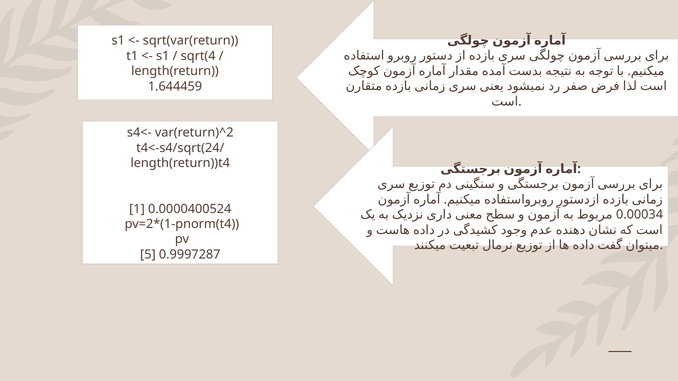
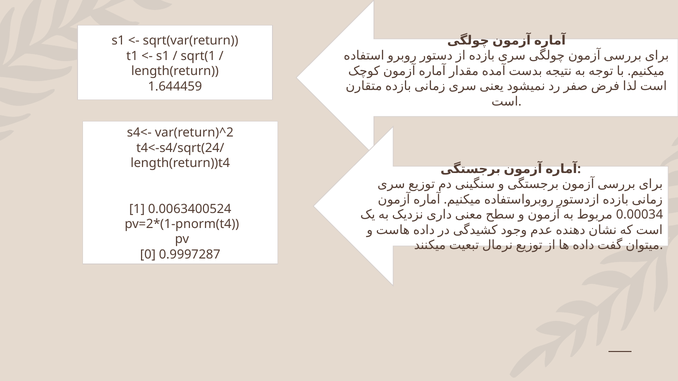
sqrt(4: sqrt(4 -> sqrt(1 (198, 56)
0.0000400524: 0.0000400524 -> 0.0063400524 (190, 209)
5: 5 -> 0 (148, 255)
